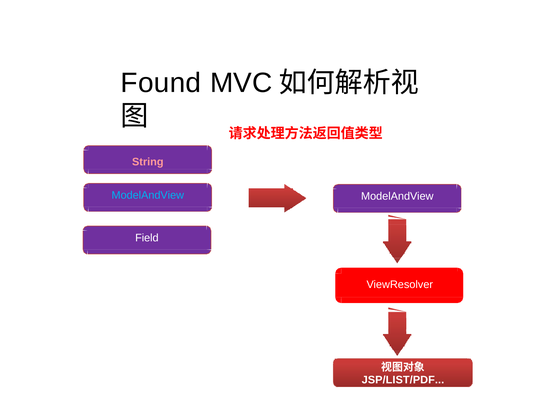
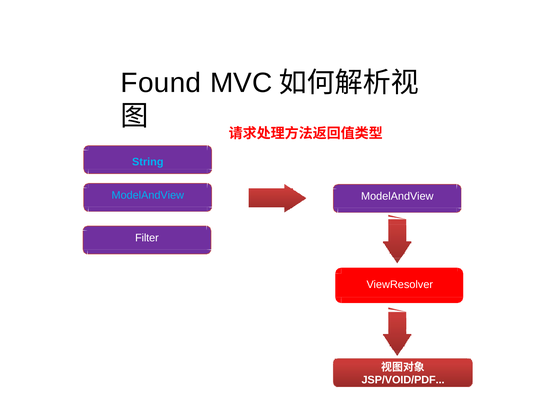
String colour: pink -> light blue (148, 162)
Field: Field -> Filter (147, 238)
JSP/LIST/PDF: JSP/LIST/PDF -> JSP/VOID/PDF (403, 380)
